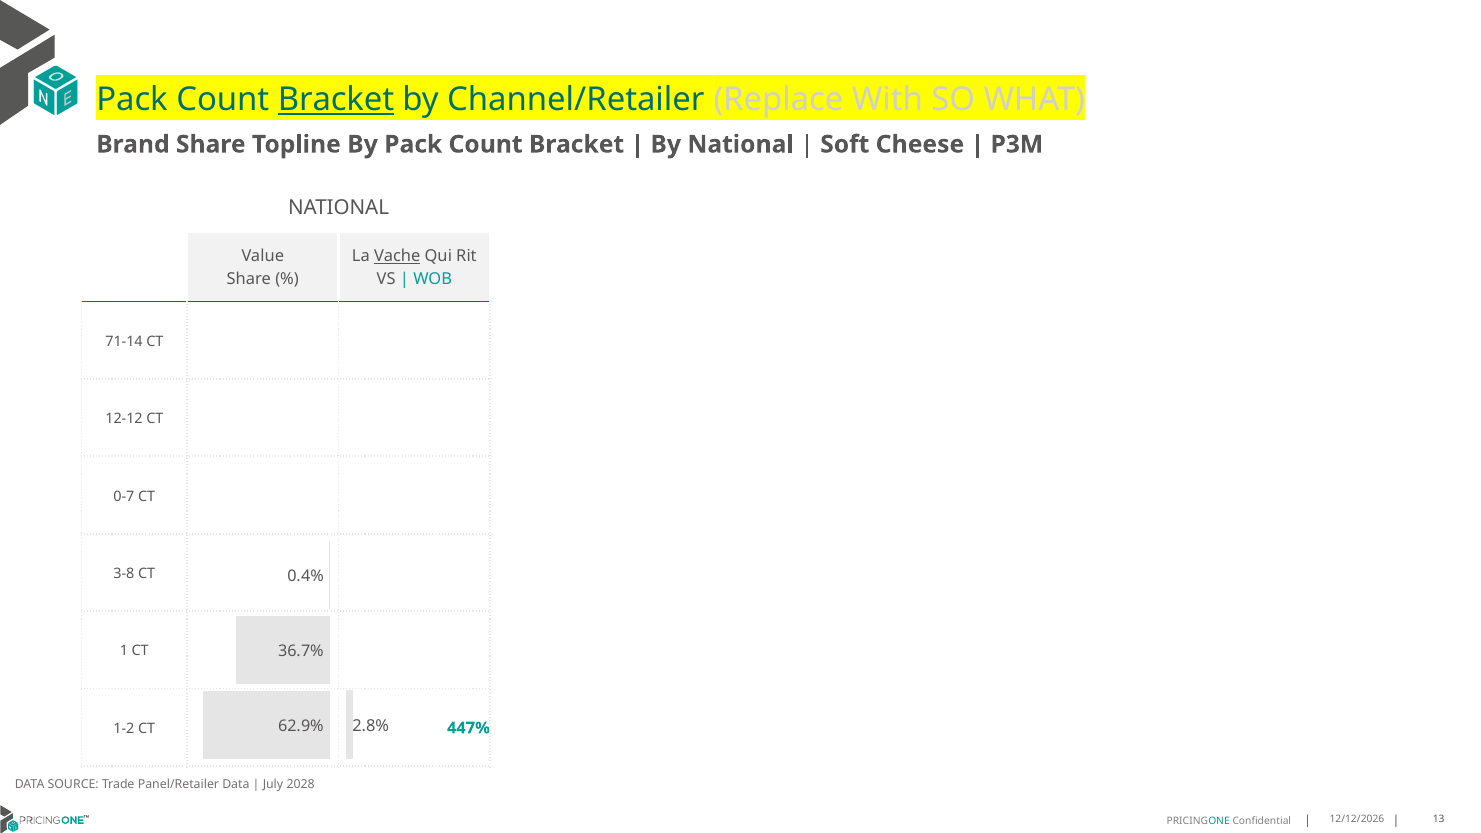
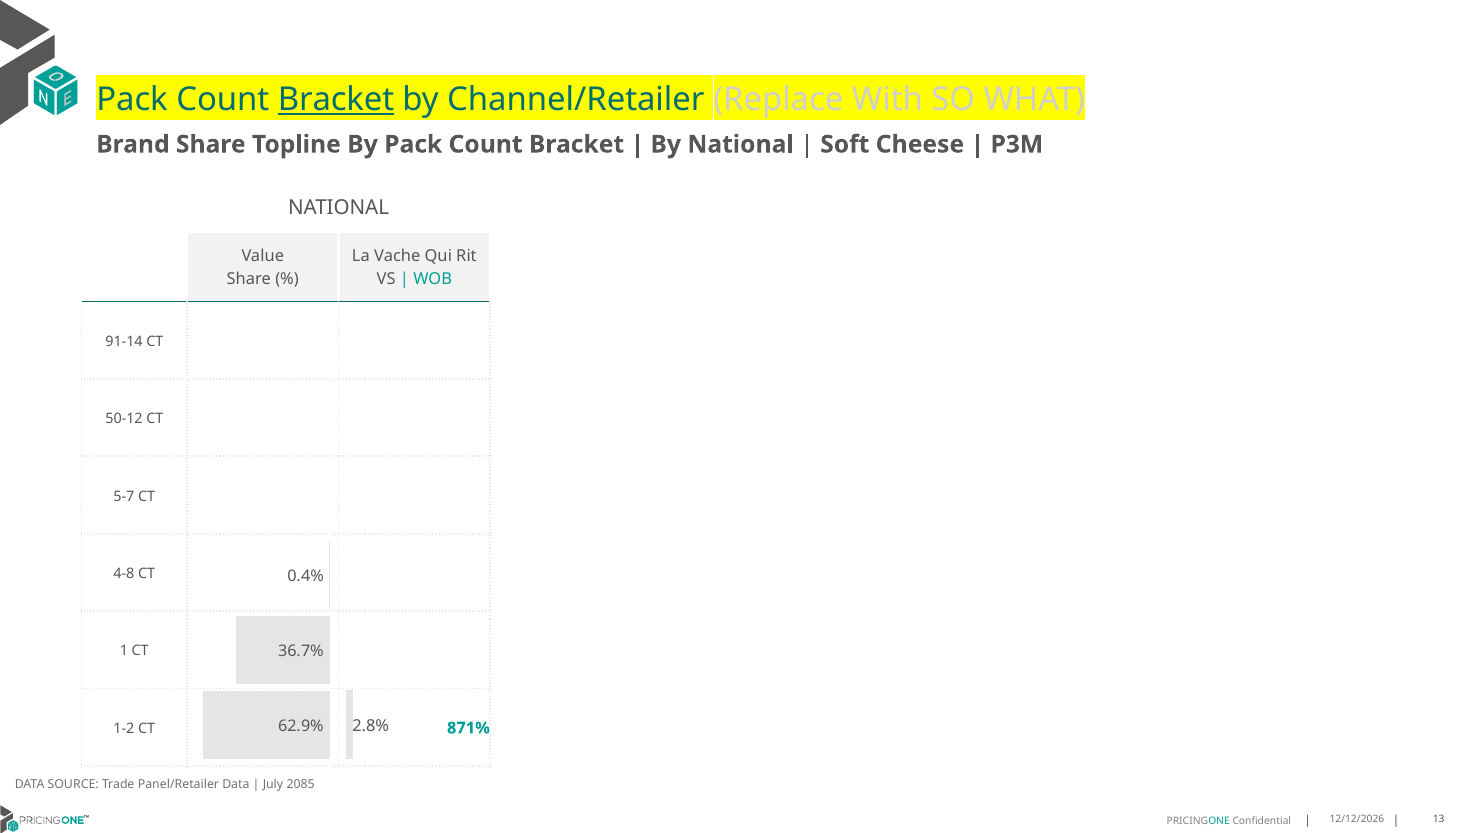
Vache underline: present -> none (397, 256)
71-14: 71-14 -> 91-14 (124, 342)
12-12: 12-12 -> 50-12 (124, 419)
0-7: 0-7 -> 5-7 (124, 496)
3-8: 3-8 -> 4-8 (124, 574)
447%: 447% -> 871% (468, 728)
2028: 2028 -> 2085 (301, 785)
